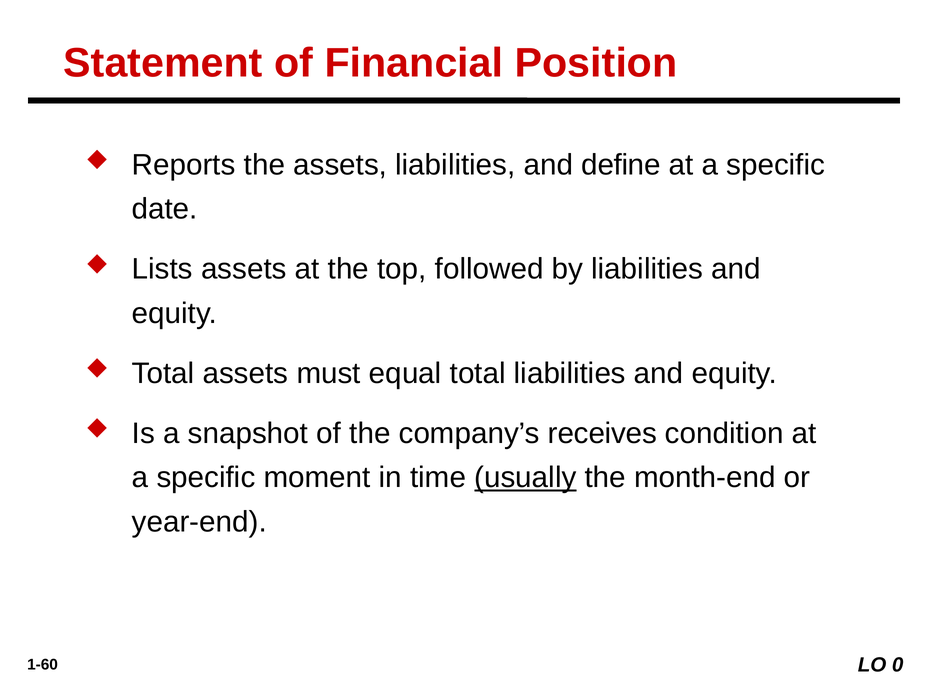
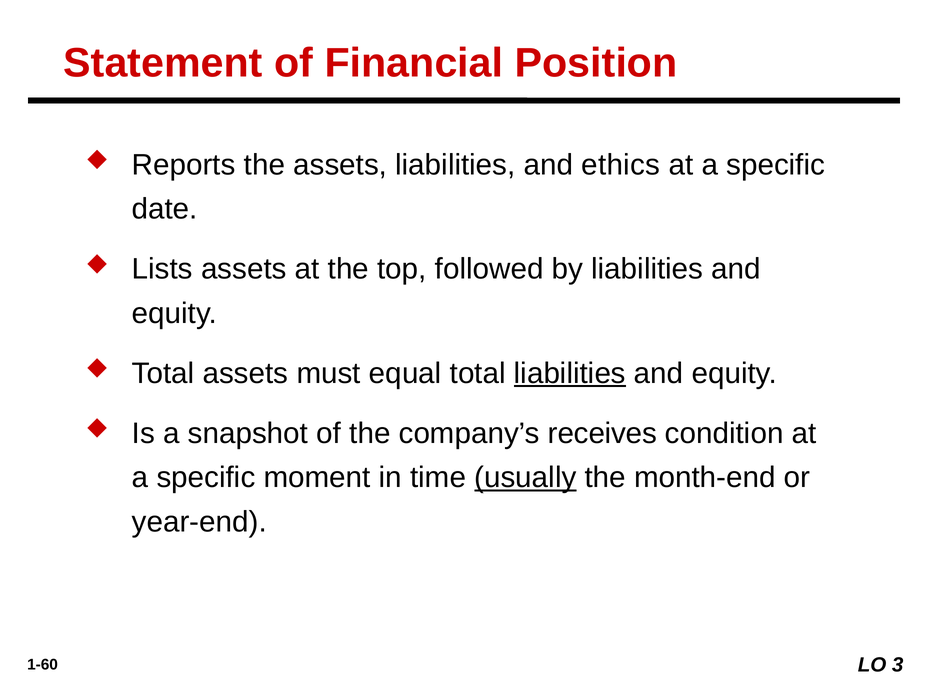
define: define -> ethics (621, 165)
liabilities underline: none -> present (570, 373)
0: 0 -> 3 (898, 665)
